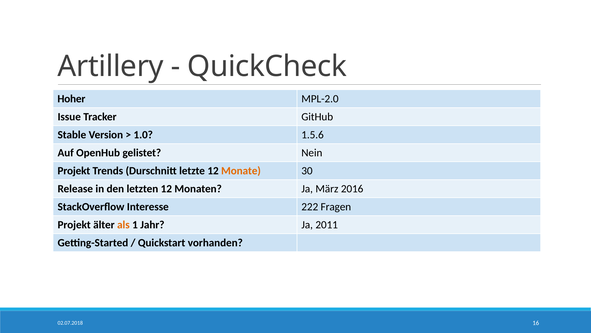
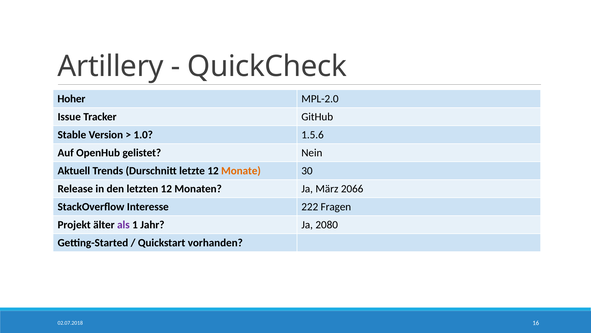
Projekt: Projekt -> Aktuell (74, 171)
2016: 2016 -> 2066 (352, 188)
als colour: orange -> purple (123, 224)
2011: 2011 -> 2080 (327, 224)
